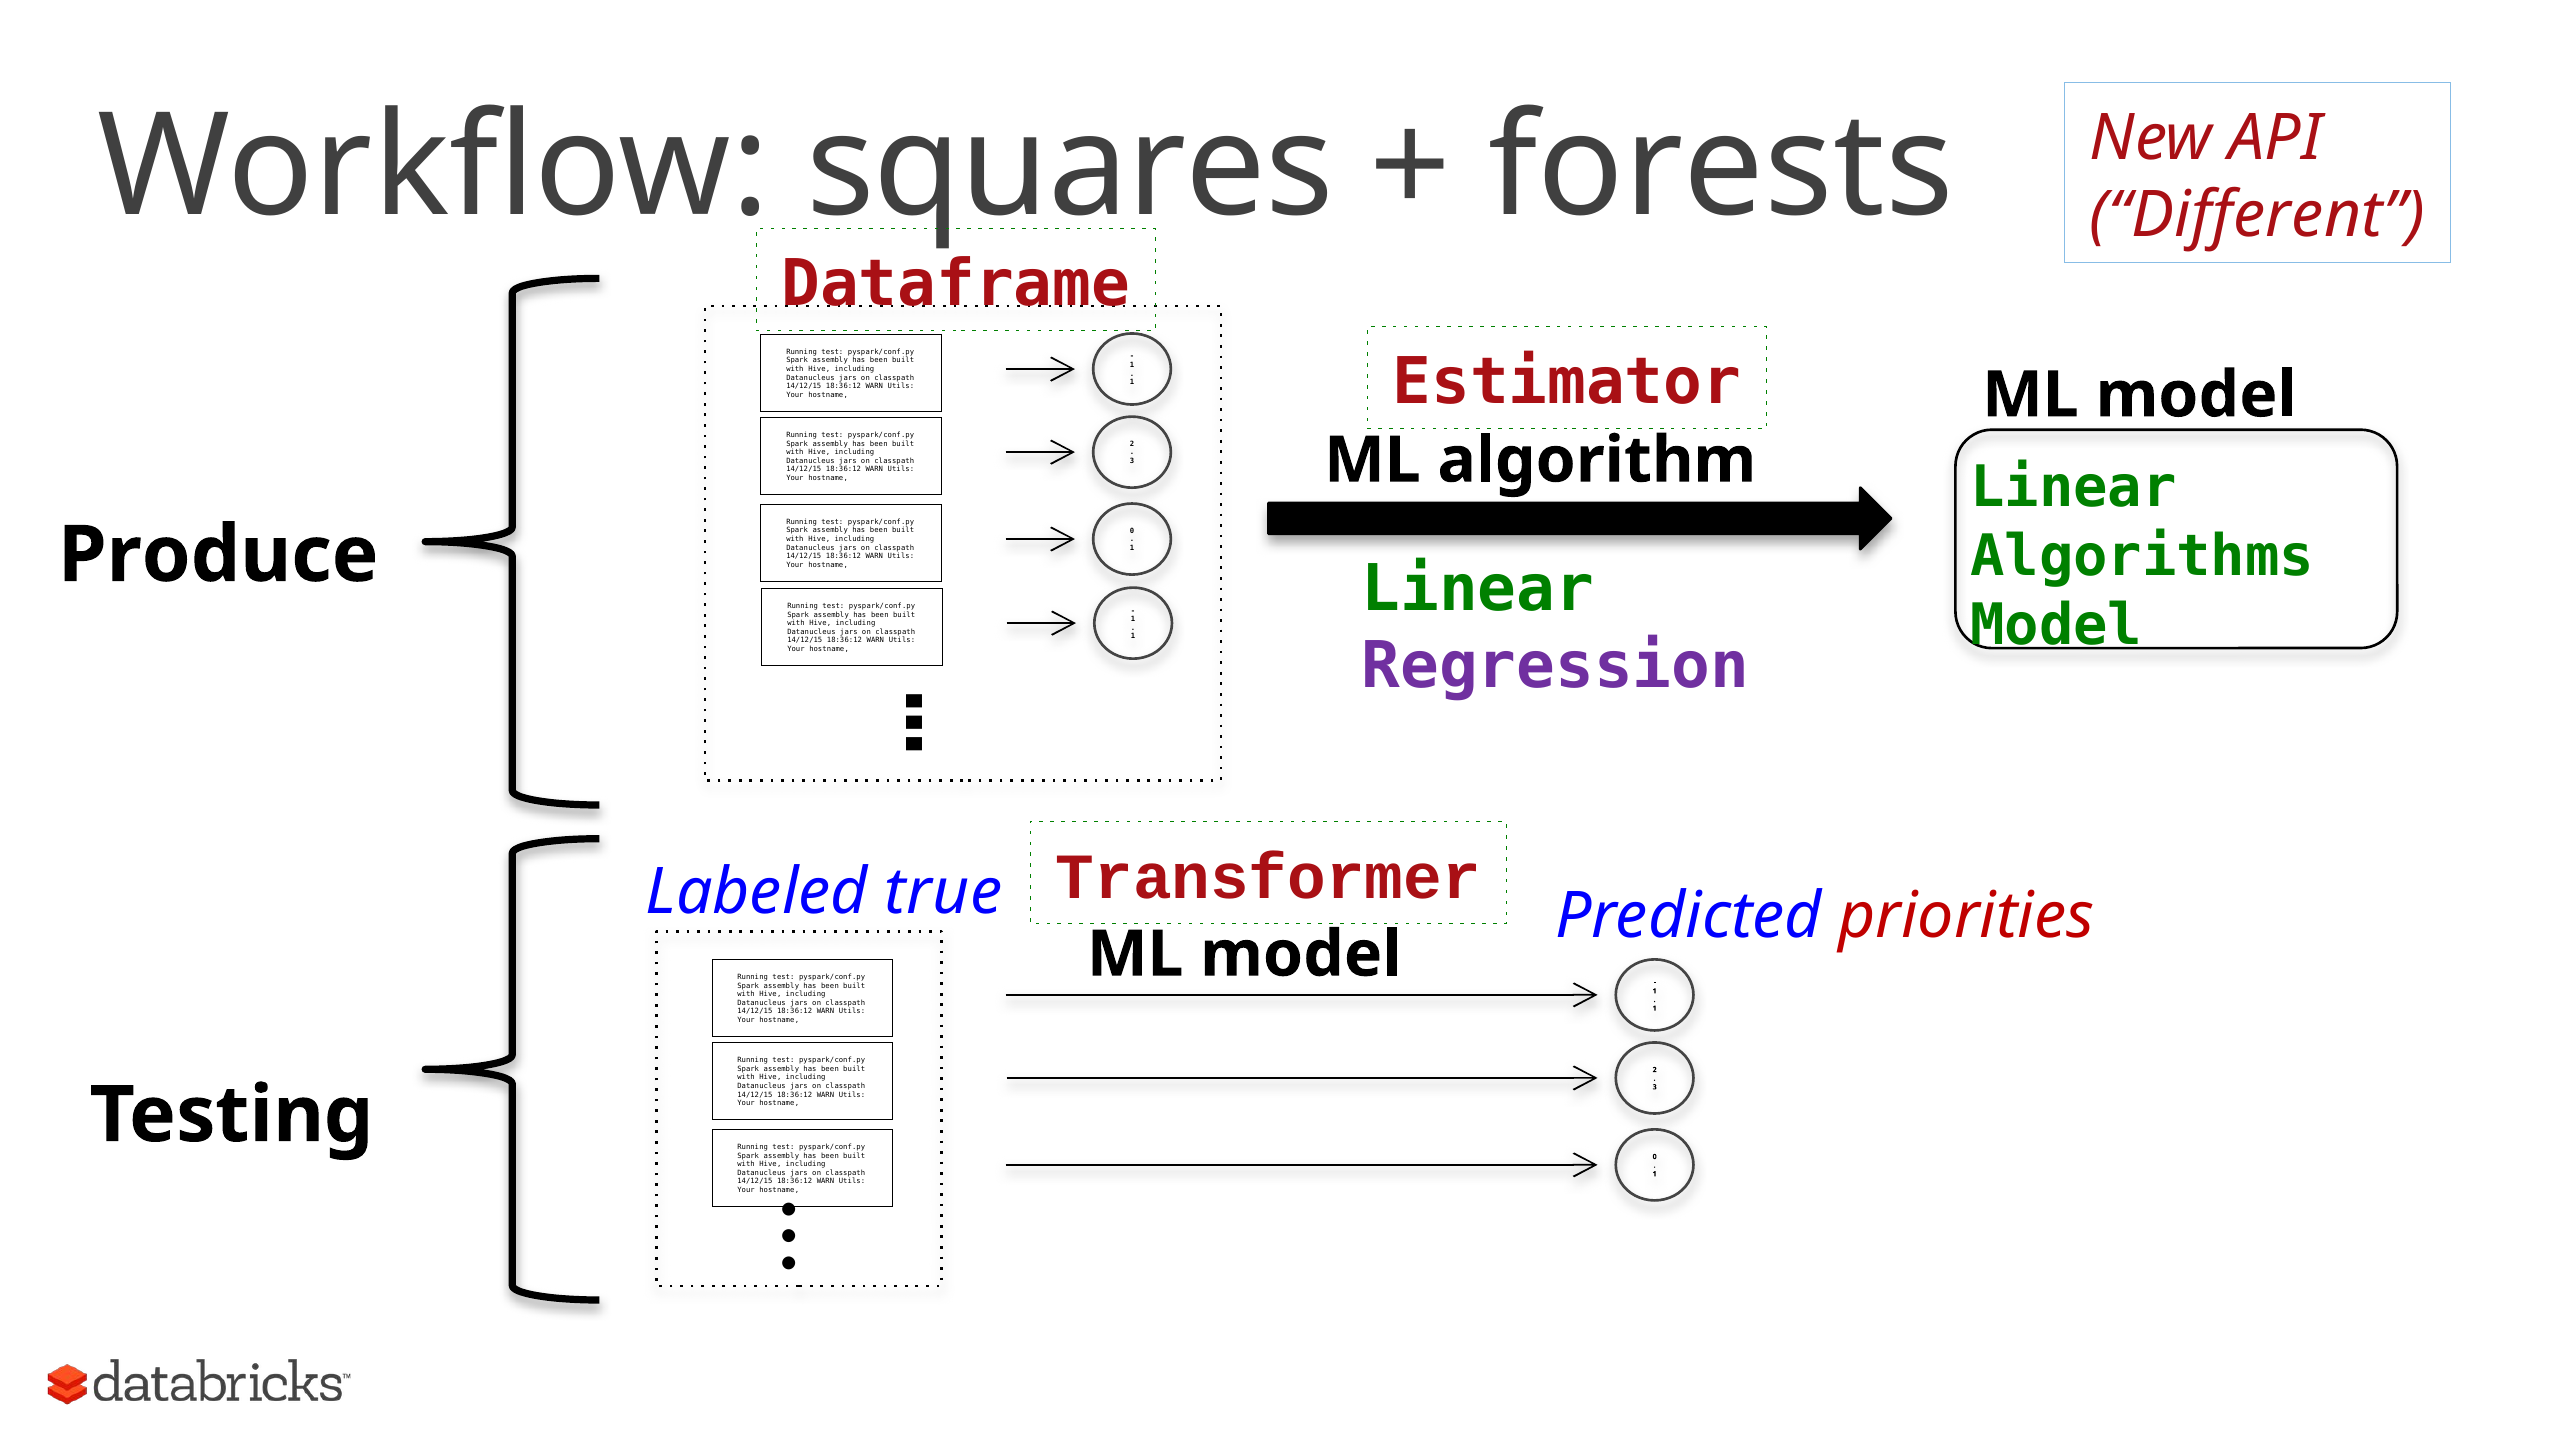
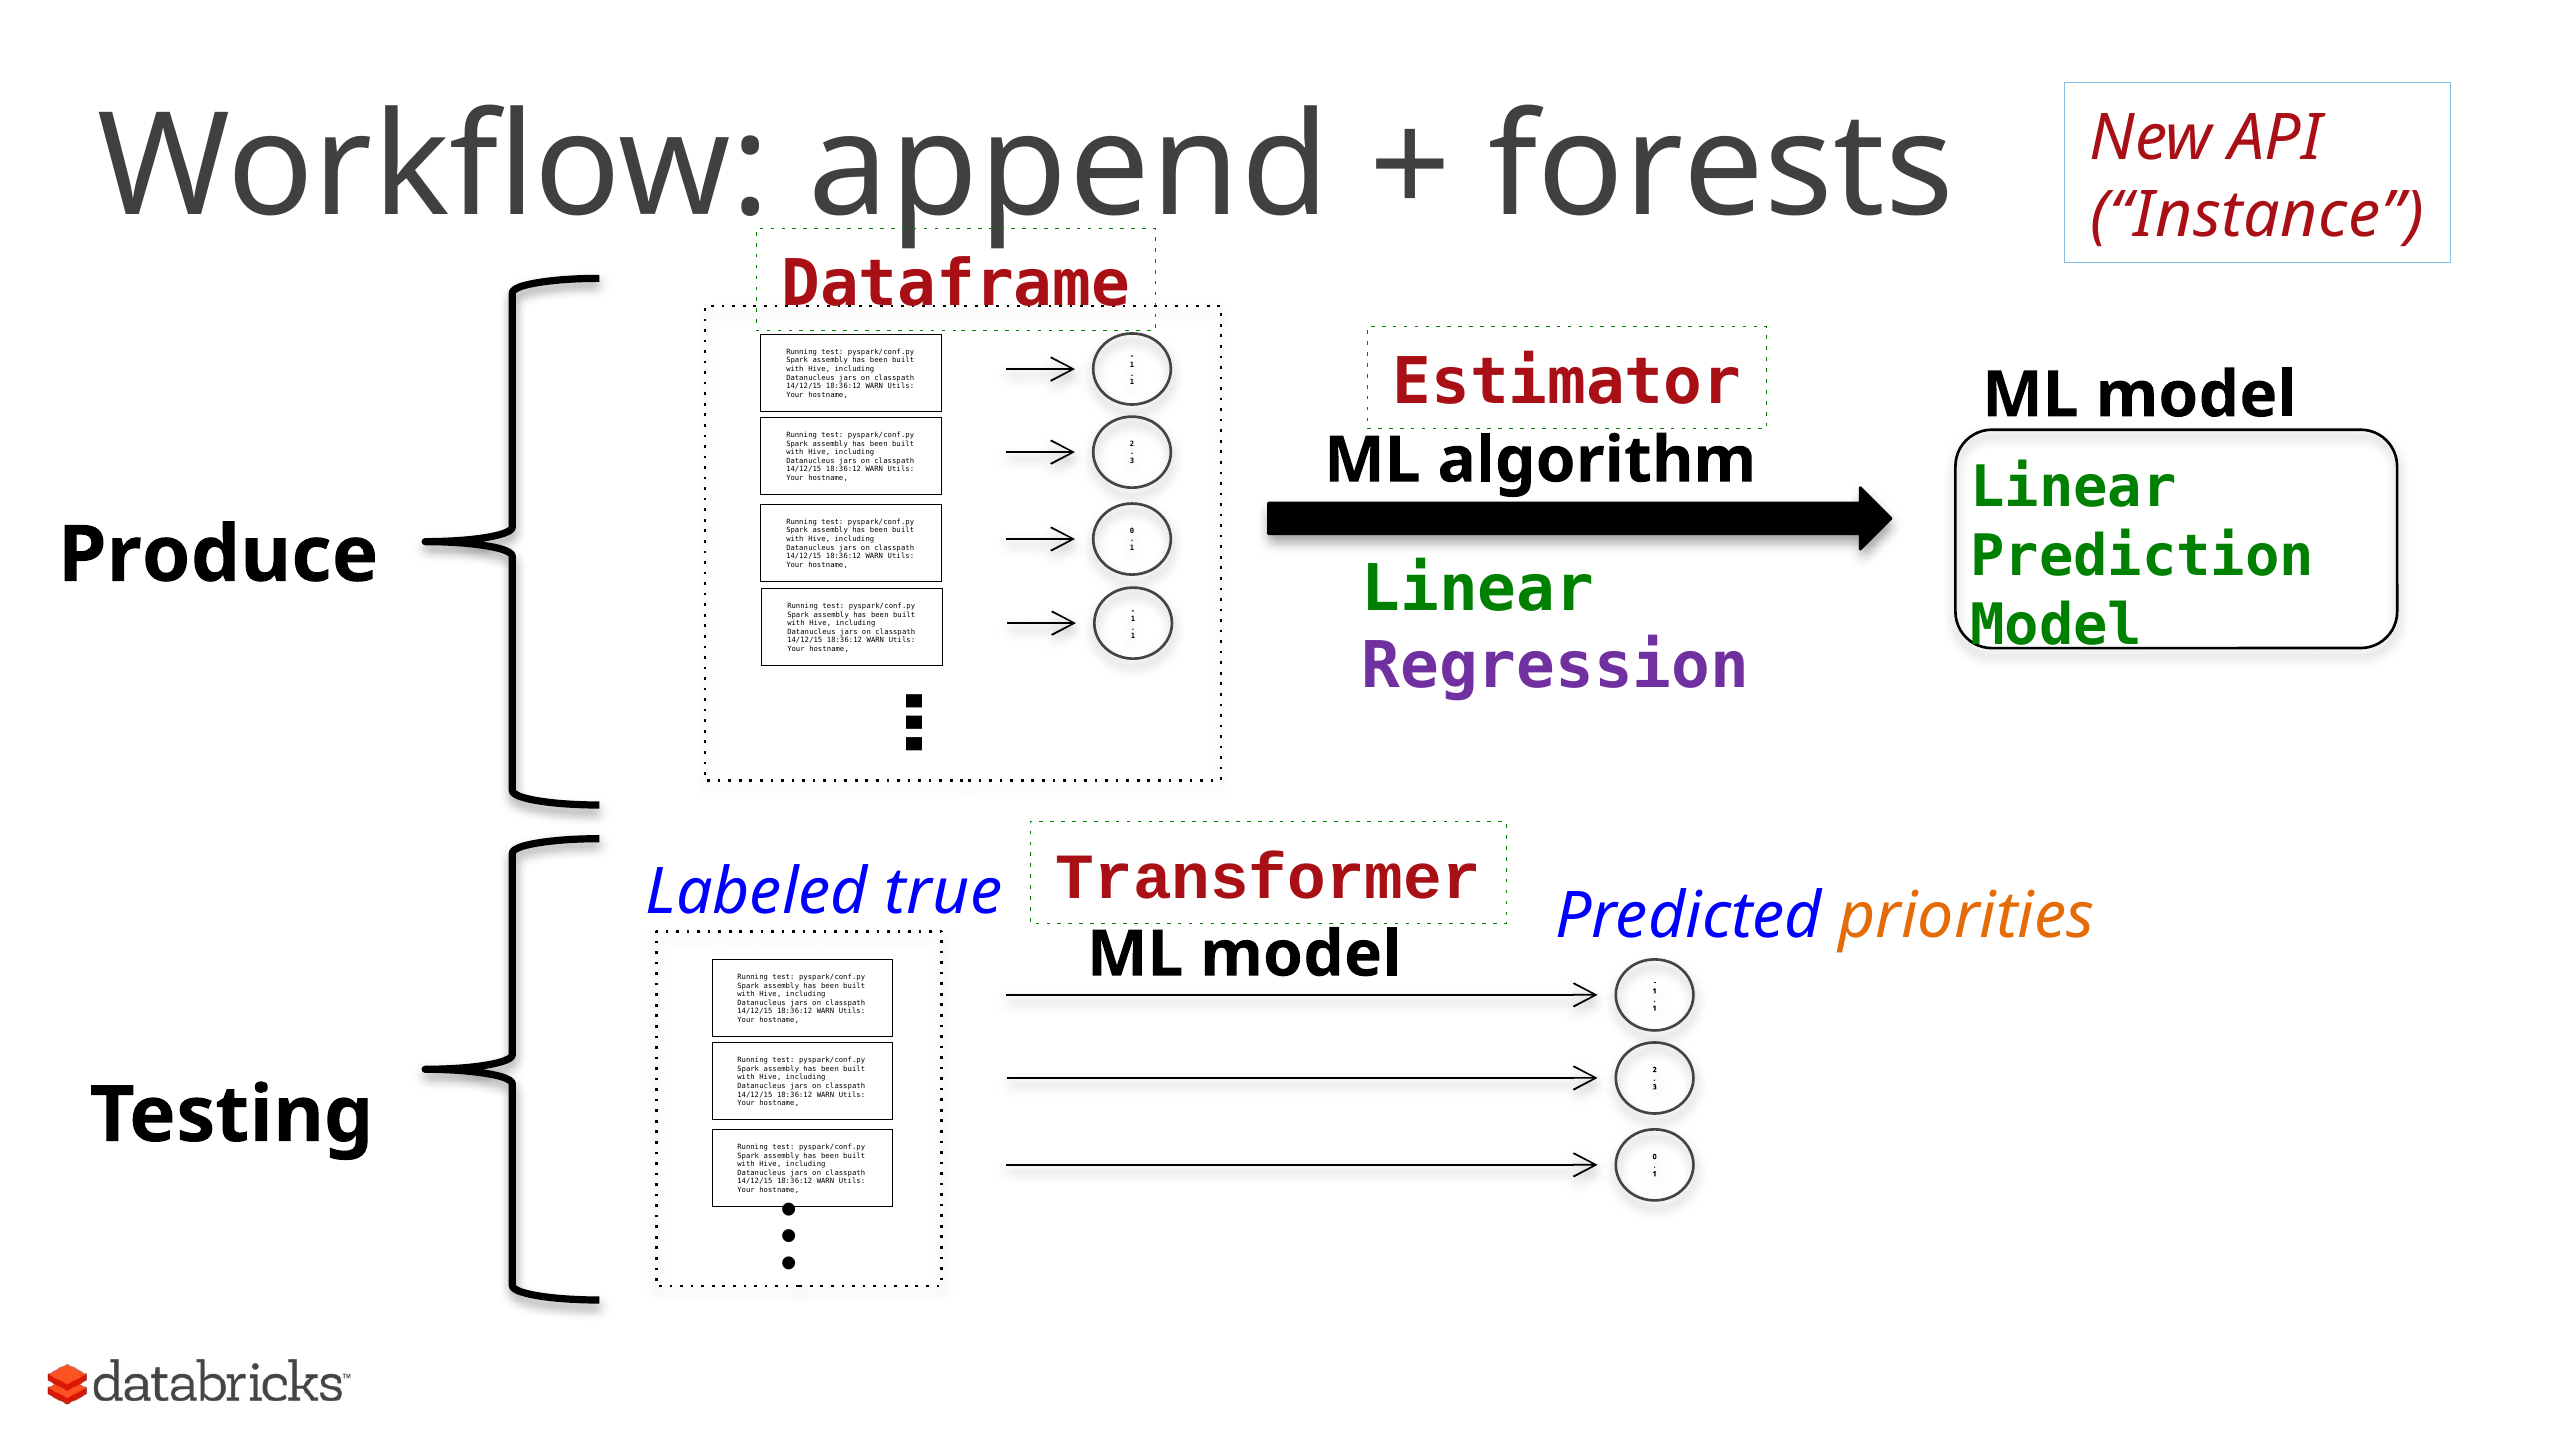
squares: squares -> append (1069, 167)
Different: Different -> Instance (2257, 215)
Algorithms: Algorithms -> Prediction (2142, 557)
priorities colour: red -> orange (1966, 916)
